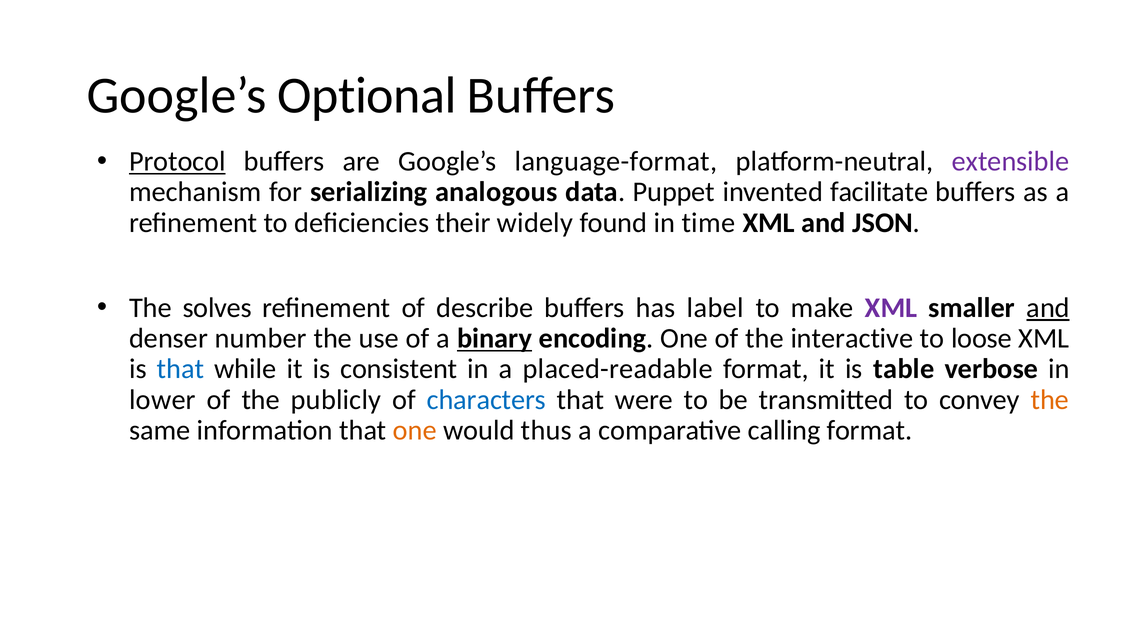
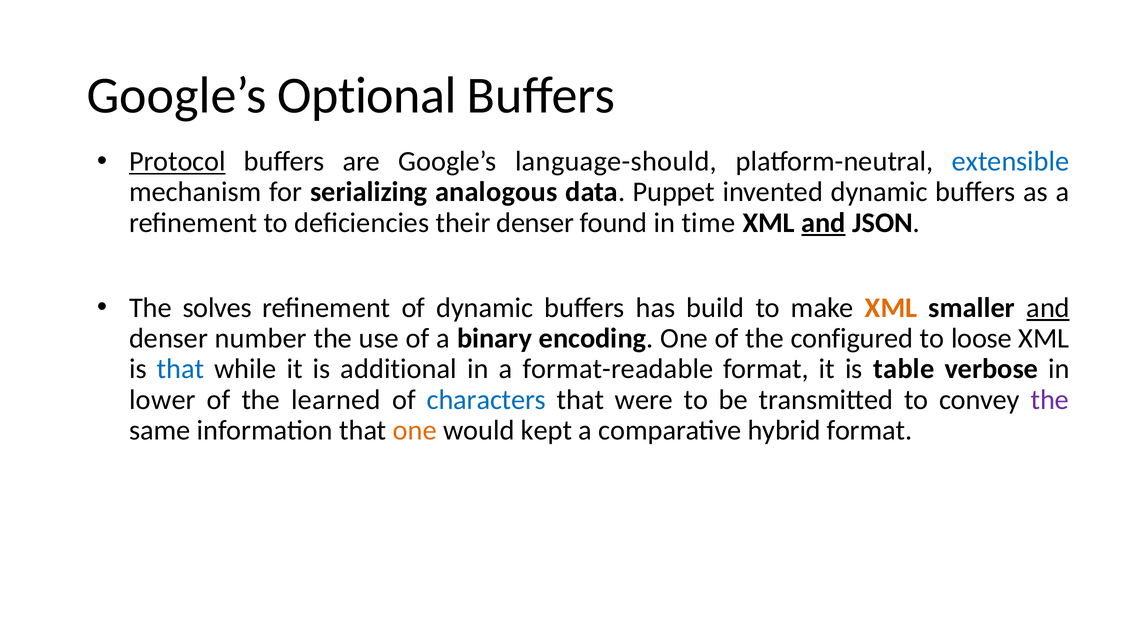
language-format: language-format -> language-should (616, 161)
extensible colour: purple -> blue (1010, 161)
invented facilitate: facilitate -> dynamic (879, 192)
their widely: widely -> denser (535, 223)
and underline: none -> present (823, 223)
of describe: describe -> dynamic (485, 307)
label: label -> build (715, 307)
XML colour: purple -> orange (891, 307)
binary underline: present -> none (494, 338)
interactive: interactive -> configured (852, 338)
consistent: consistent -> additional (399, 369)
placed-readable: placed-readable -> format-readable (618, 369)
publicly: publicly -> learned (336, 399)
the colour: orange -> purple (1050, 399)
thus: thus -> kept (546, 430)
calling: calling -> hybrid (784, 430)
